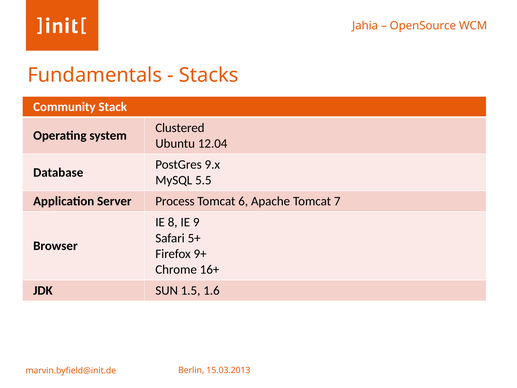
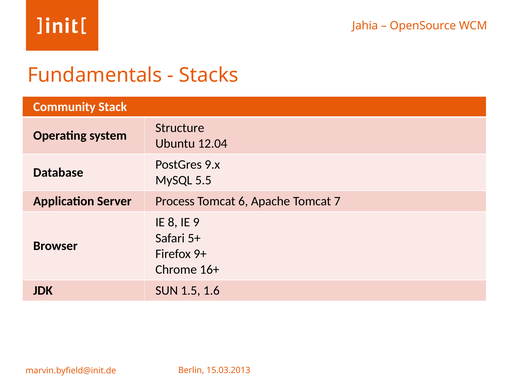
Clustered: Clustered -> Structure (180, 128)
